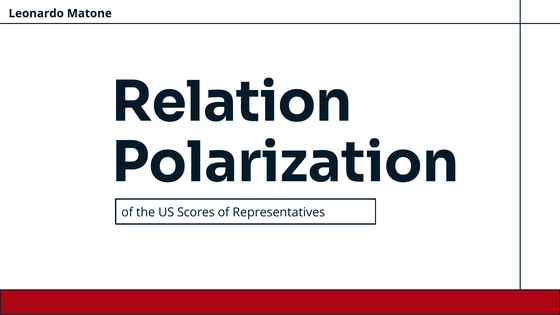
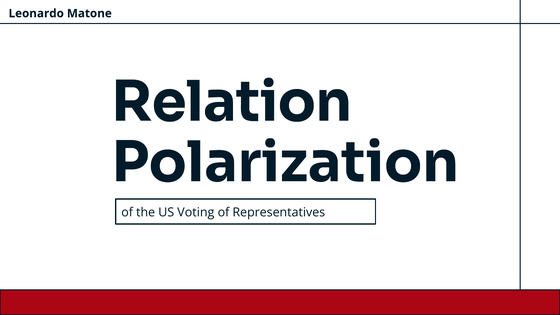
Scores: Scores -> Voting (196, 212)
